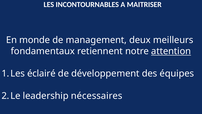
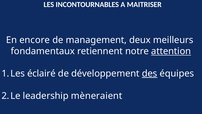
monde: monde -> encore (35, 40)
des underline: none -> present (150, 73)
nécessaires: nécessaires -> mèneraient (97, 95)
